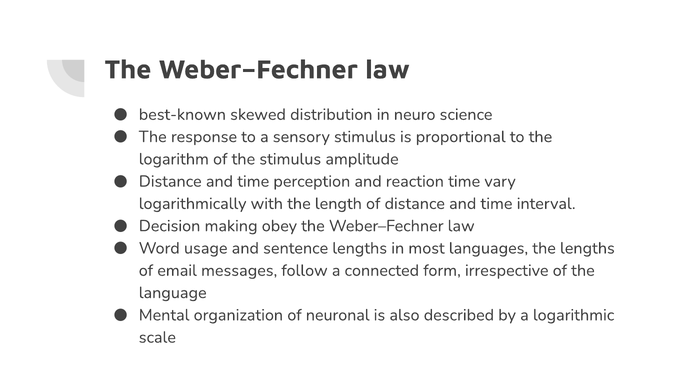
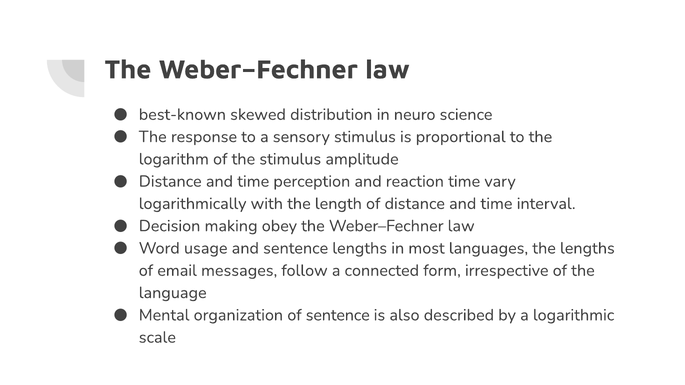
of neuronal: neuronal -> sentence (338, 315)
